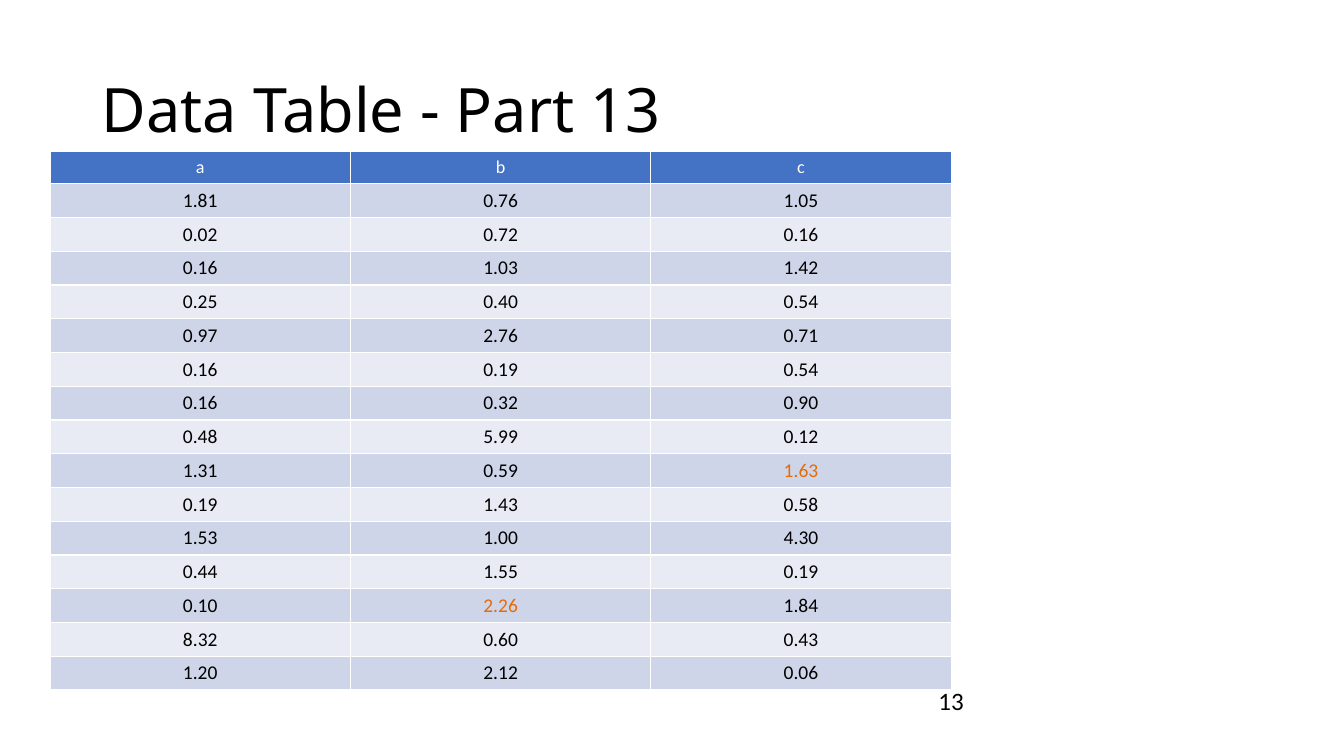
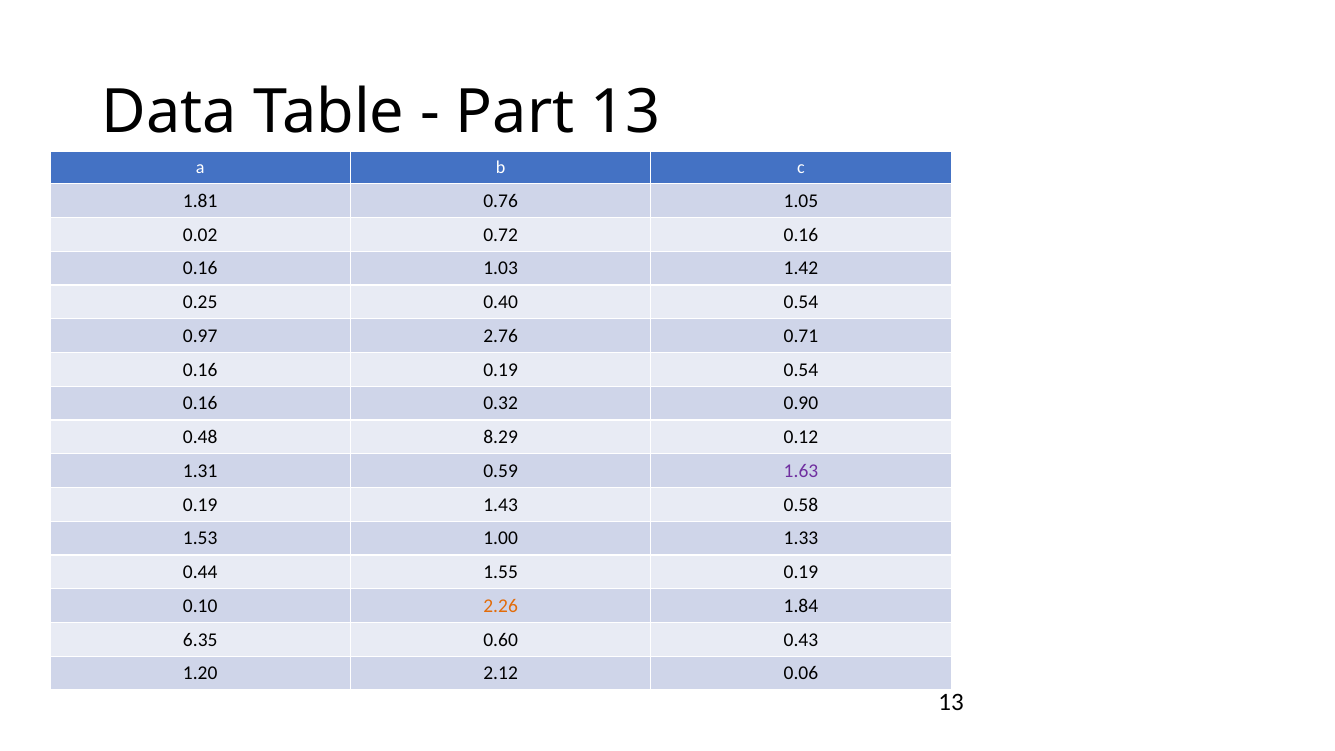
5.99: 5.99 -> 8.29 (501, 437)
1.63 colour: orange -> purple (801, 471)
4.30: 4.30 -> 1.33 (801, 538)
8.32: 8.32 -> 6.35 (200, 640)
